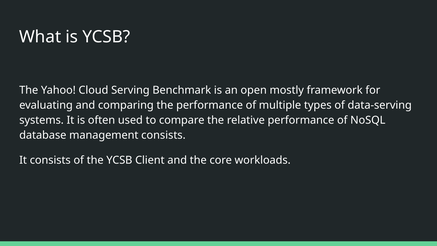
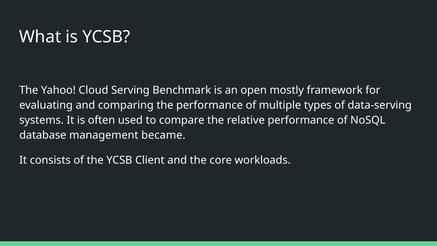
management consists: consists -> became (163, 135)
